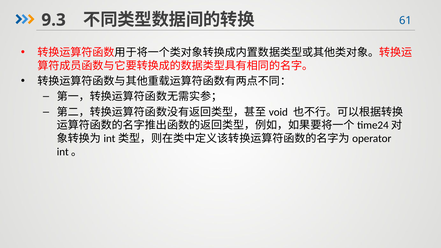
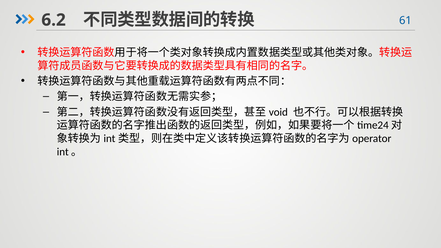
9.3: 9.3 -> 6.2 (54, 20)
